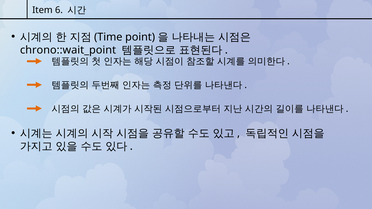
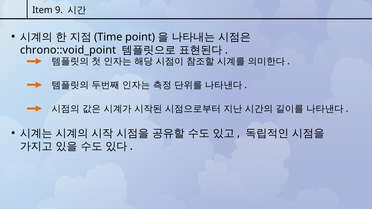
6: 6 -> 9 (59, 10)
chrono::wait_point: chrono::wait_point -> chrono::void_point (68, 50)
